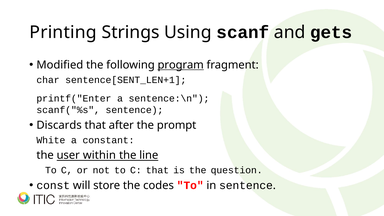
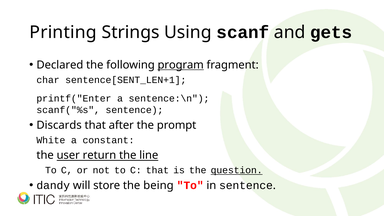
Modified: Modified -> Declared (60, 65)
within: within -> return (99, 155)
question underline: none -> present (237, 170)
const: const -> dandy (53, 185)
codes: codes -> being (158, 185)
